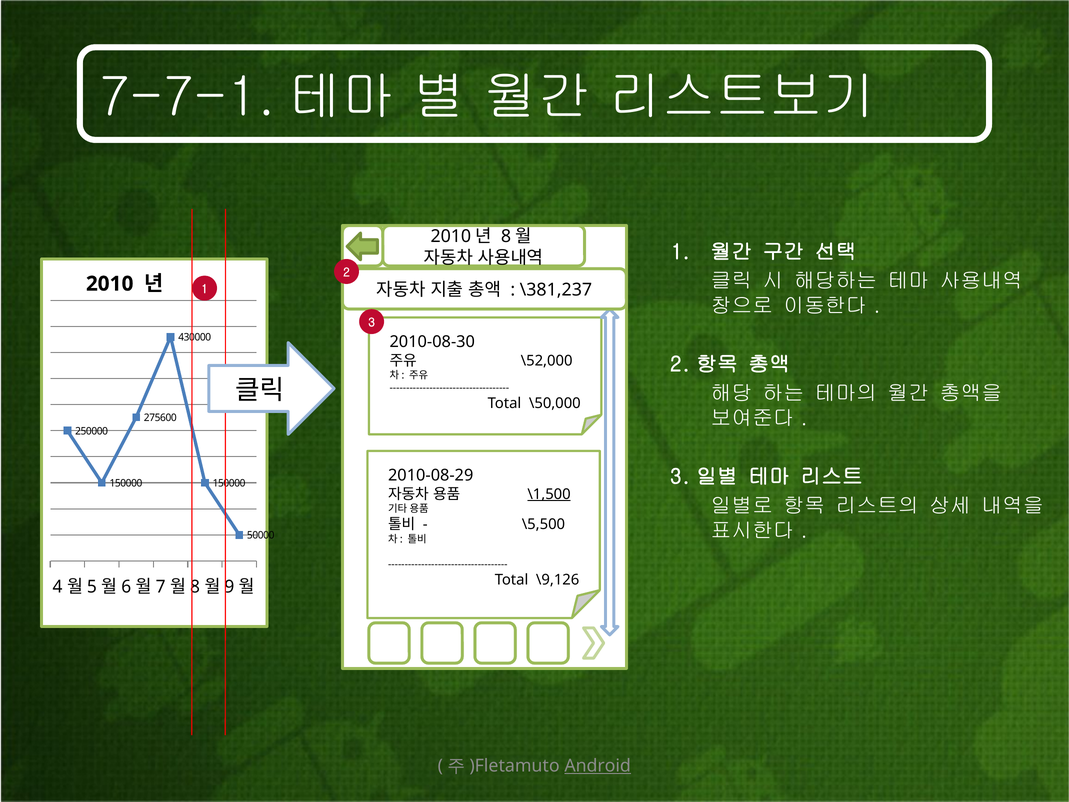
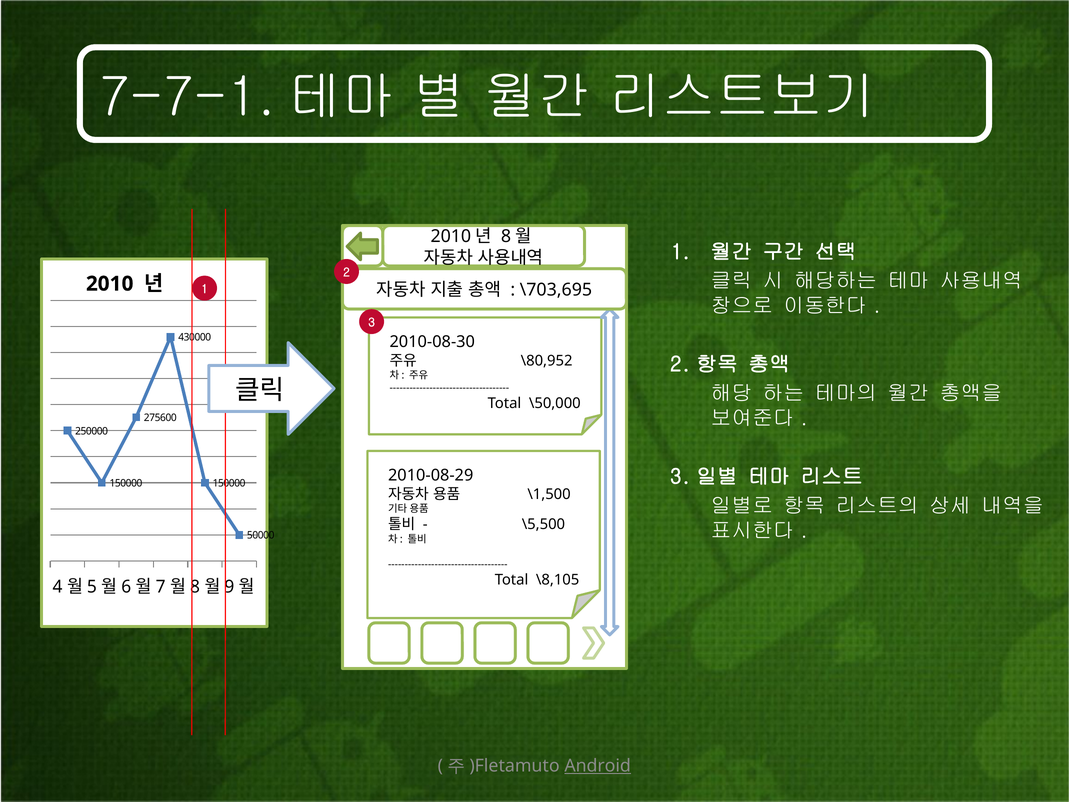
\381,237: \381,237 -> \703,695 (556, 290)
\52,000: \52,000 -> \80,952 (547, 361)
\1,500 underline: present -> none (549, 494)
\9,126: \9,126 -> \8,105 (558, 580)
